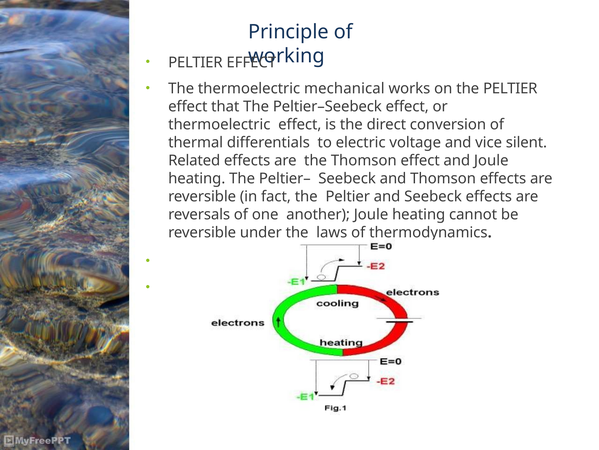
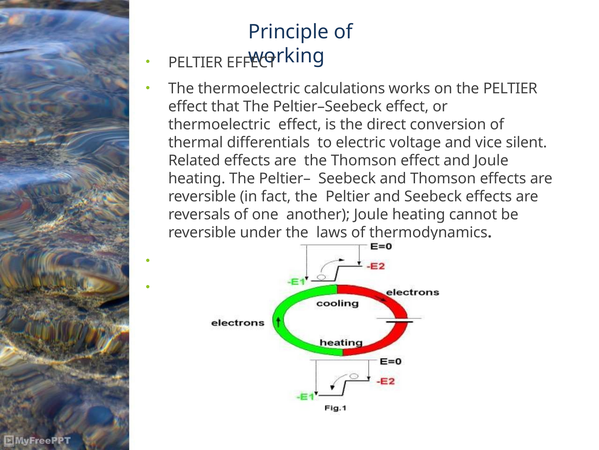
mechanical: mechanical -> calculations (344, 88)
